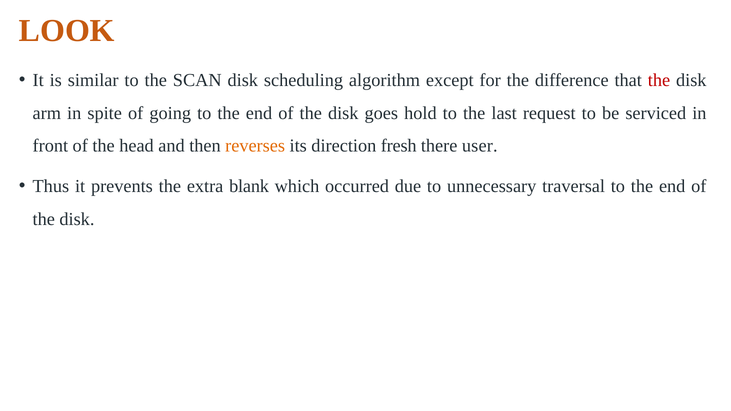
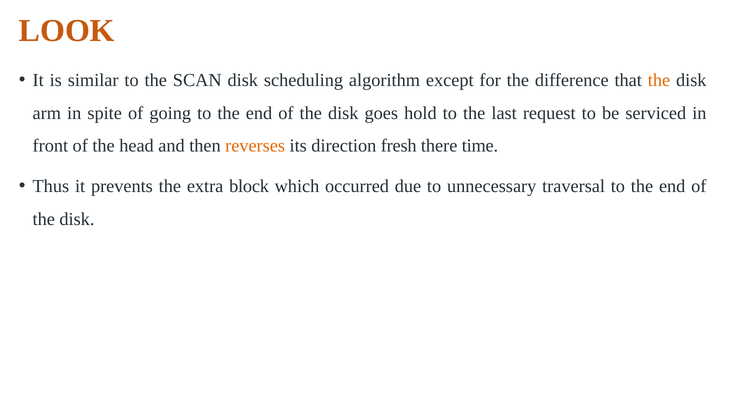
the colour: red -> orange (659, 80)
user: user -> time (480, 146)
blank: blank -> block (249, 187)
